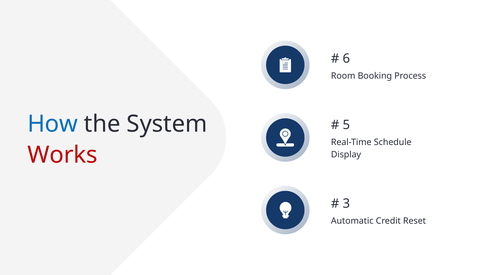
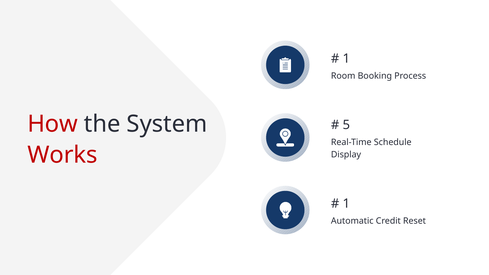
6: 6 -> 1 (346, 58)
How colour: blue -> red (53, 124)
3: 3 -> 1 (346, 204)
